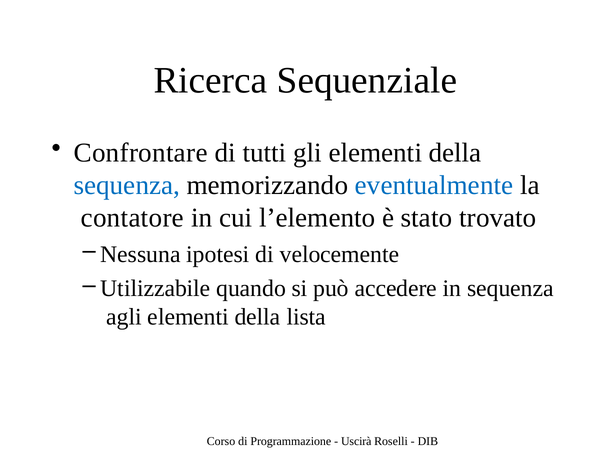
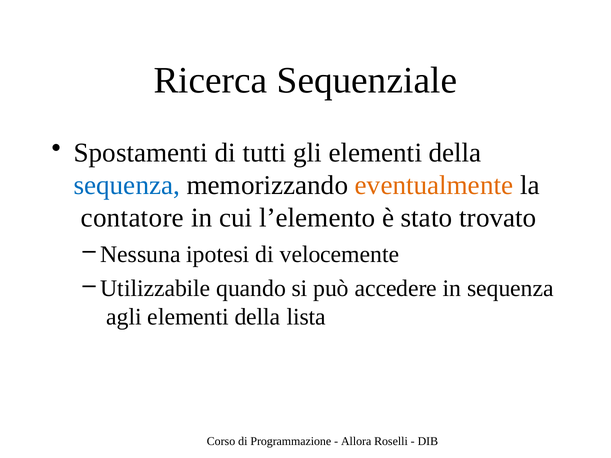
Confrontare: Confrontare -> Spostamenti (141, 153)
eventualmente colour: blue -> orange (434, 185)
Uscirà: Uscirà -> Allora (356, 442)
